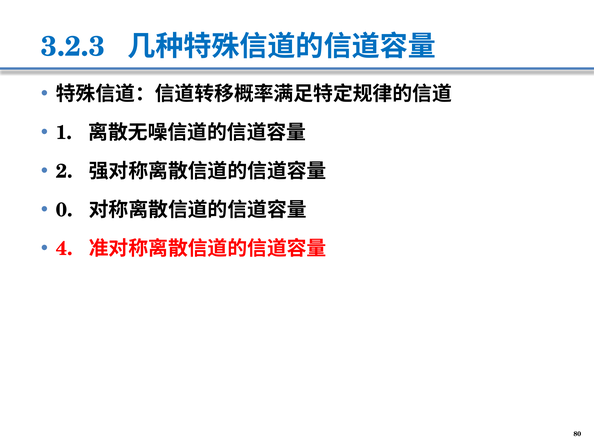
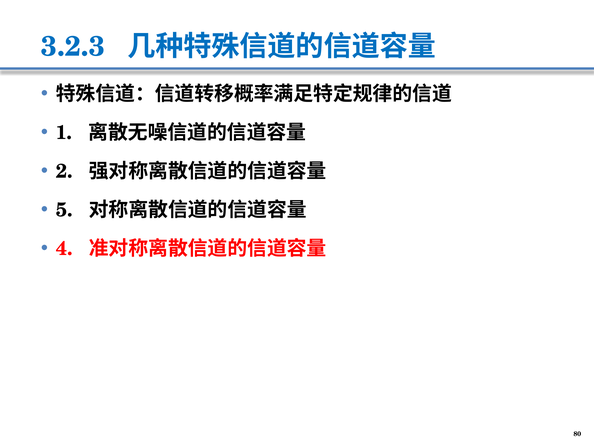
0: 0 -> 5 (64, 210)
